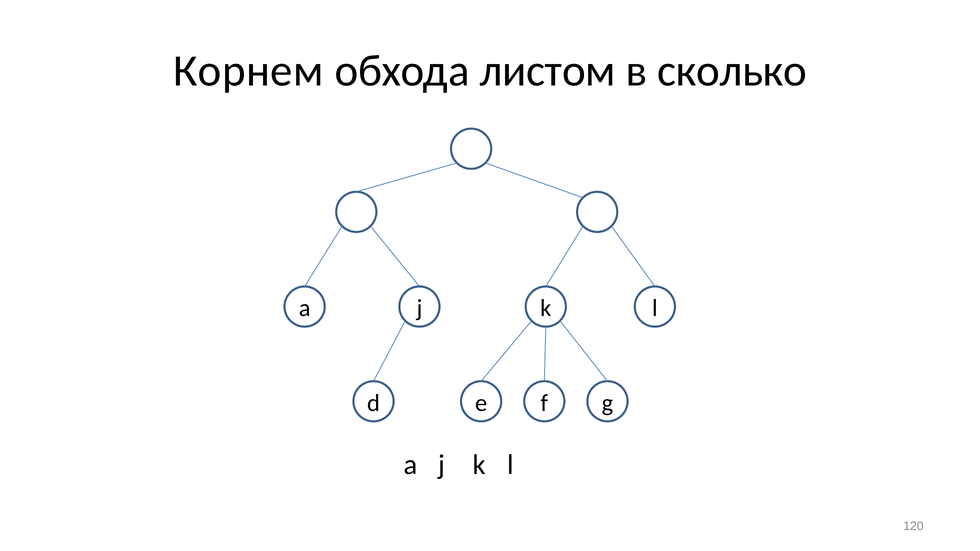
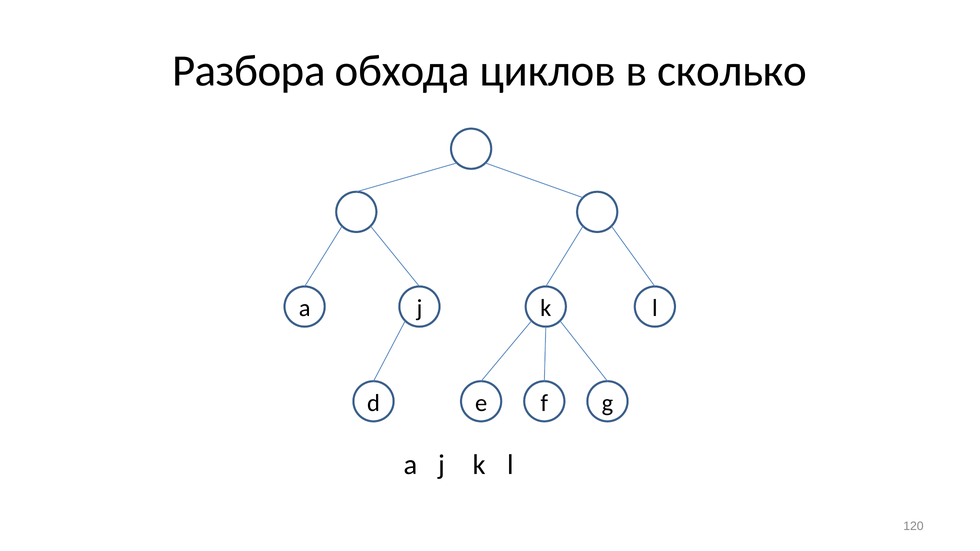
Корнем: Корнем -> Разбора (249, 71)
листом: листом -> циклов (548, 71)
